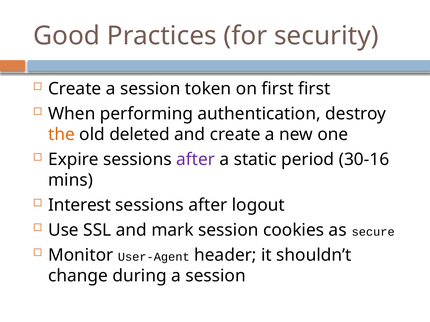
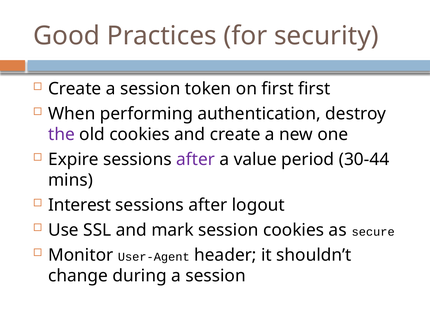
the colour: orange -> purple (61, 135)
old deleted: deleted -> cookies (140, 135)
static: static -> value (255, 160)
30-16: 30-16 -> 30-44 (364, 160)
